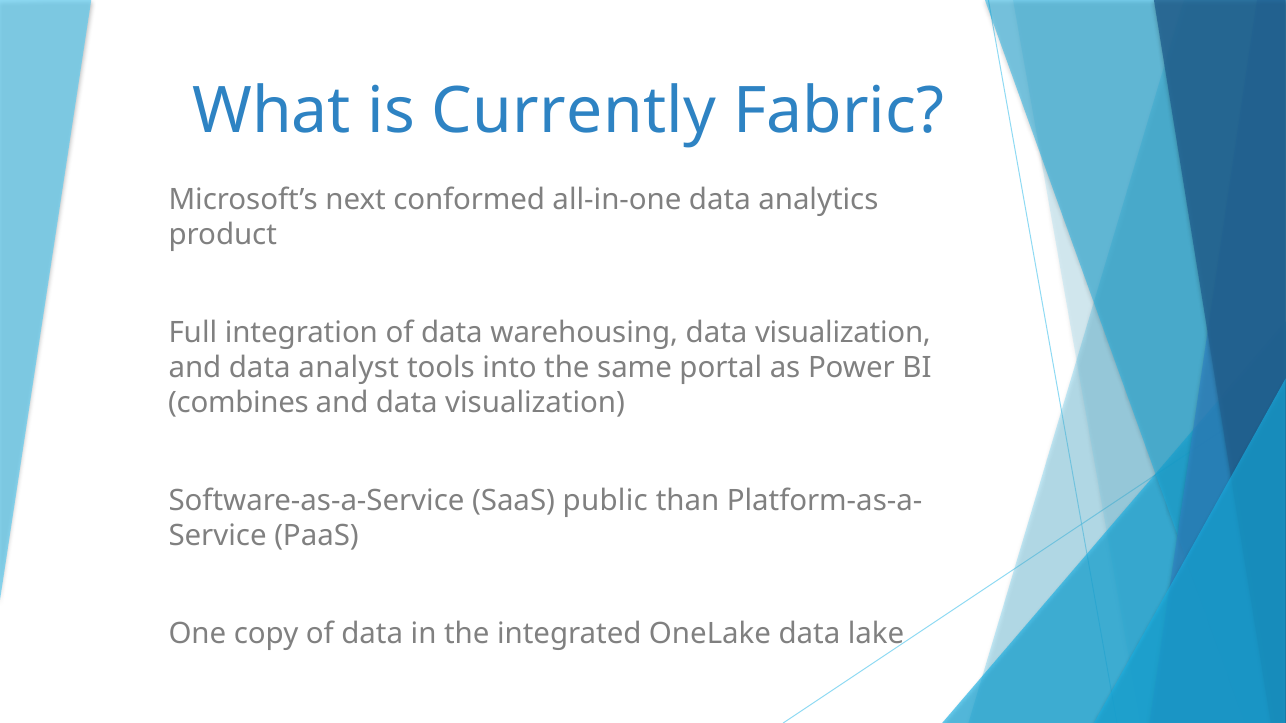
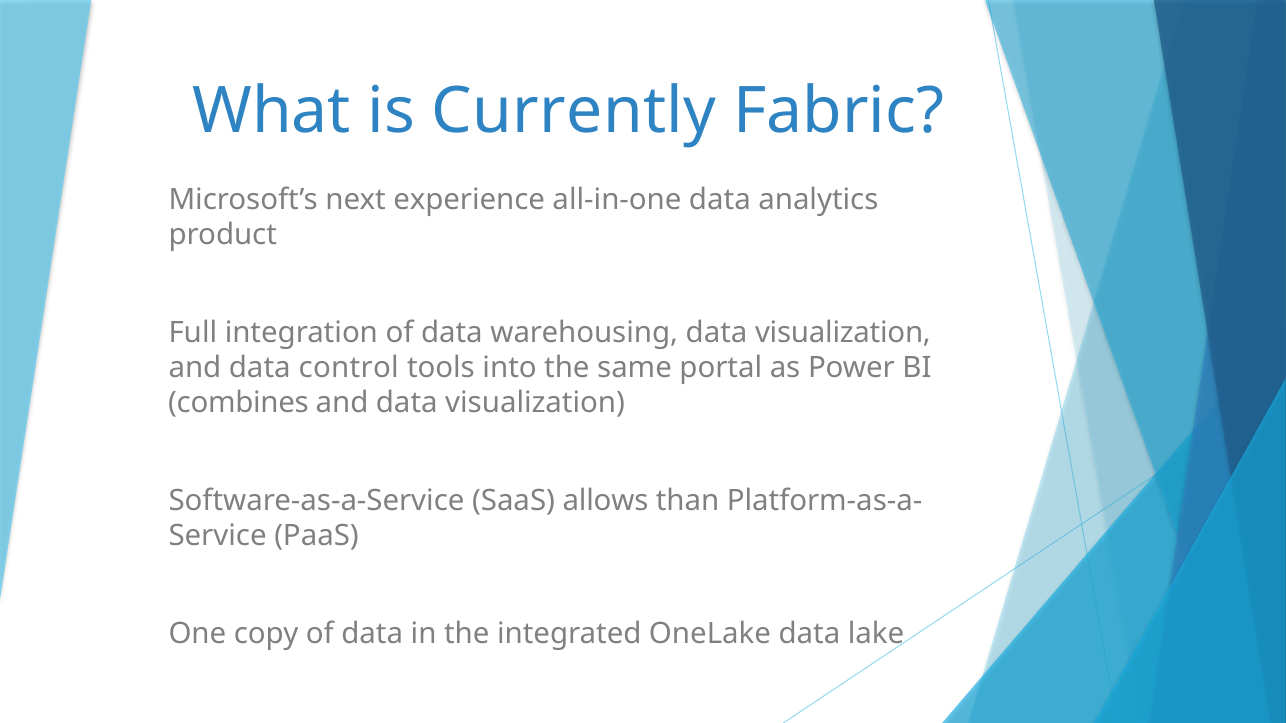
conformed: conformed -> experience (469, 200)
analyst: analyst -> control (349, 368)
public: public -> allows (605, 501)
